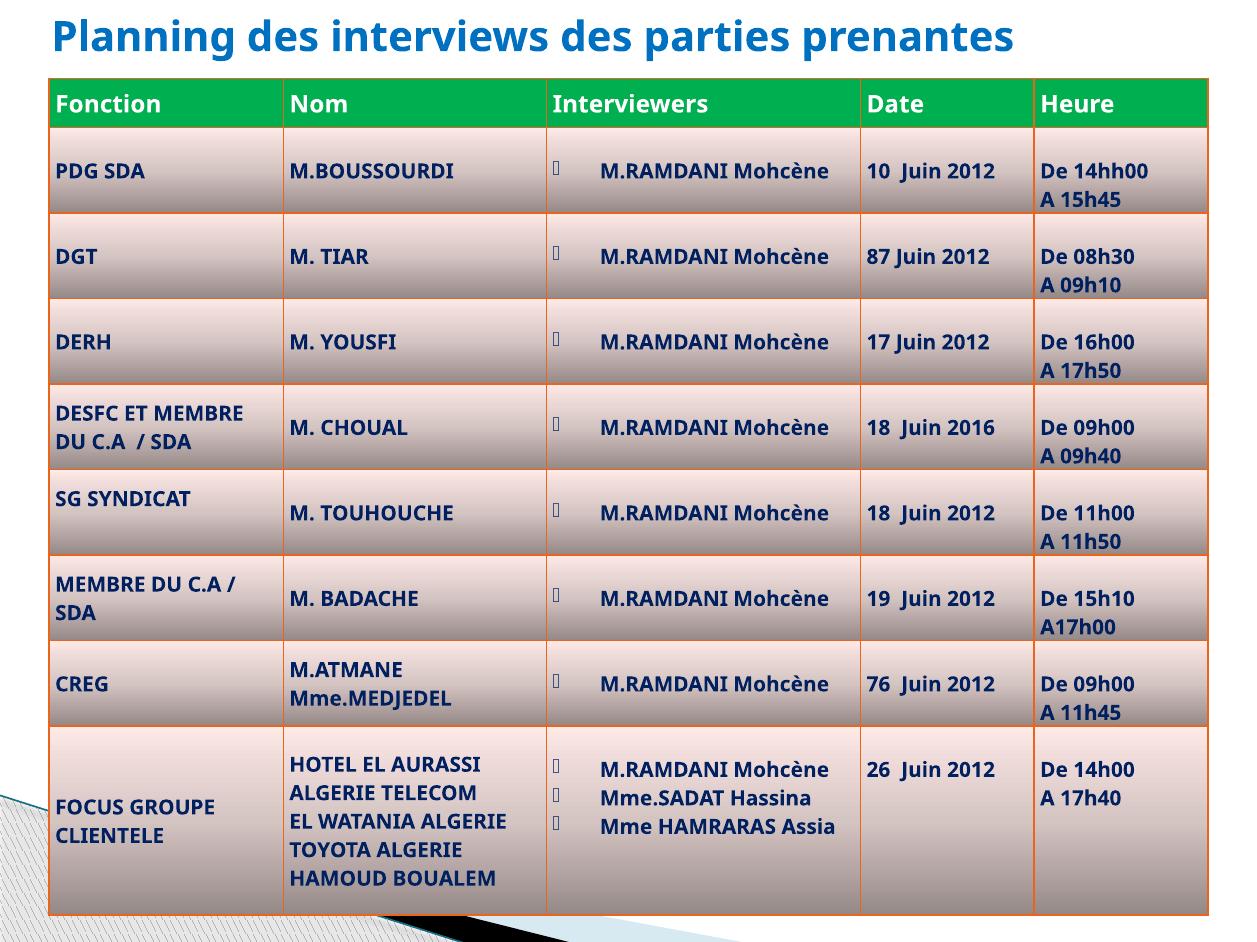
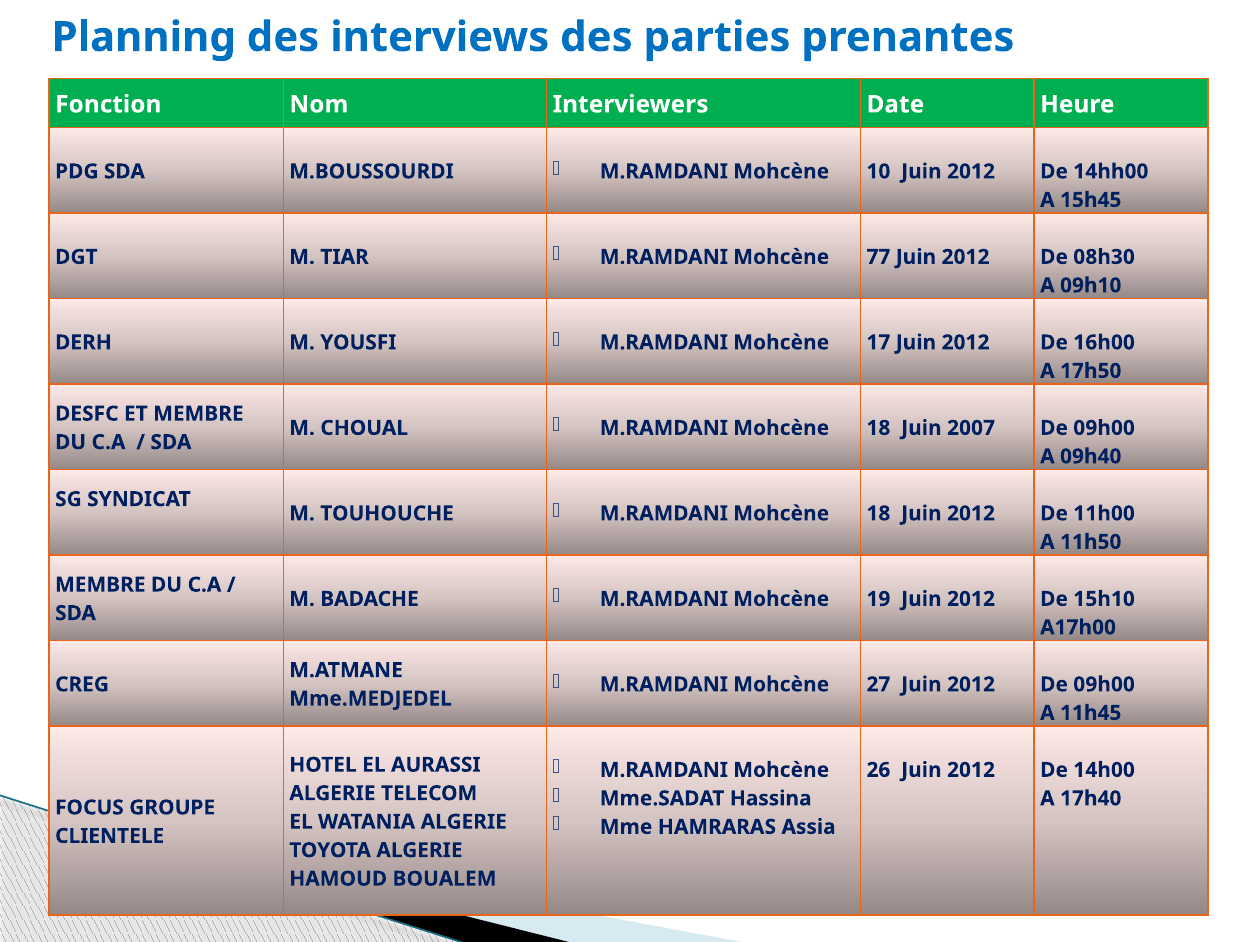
87: 87 -> 77 (878, 257)
2016: 2016 -> 2007 (971, 428)
76: 76 -> 27 (878, 685)
